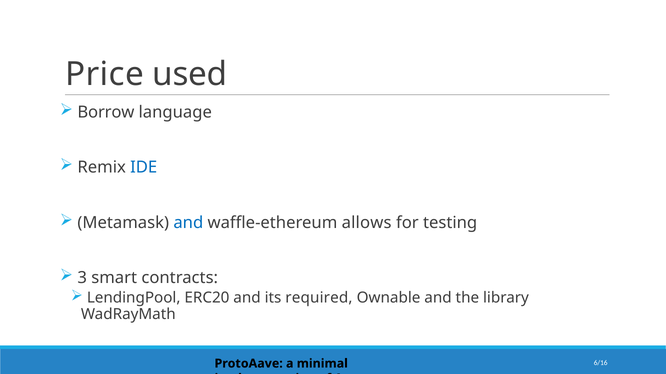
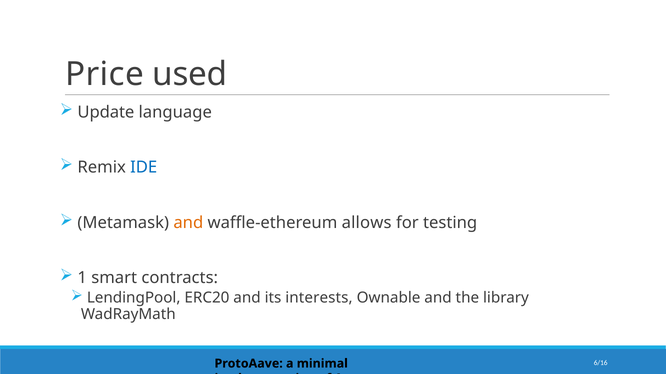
Borrow: Borrow -> Update (106, 112)
and colour: blue -> orange (188, 223)
3: 3 -> 1 (82, 278)
required: required -> interests (319, 298)
